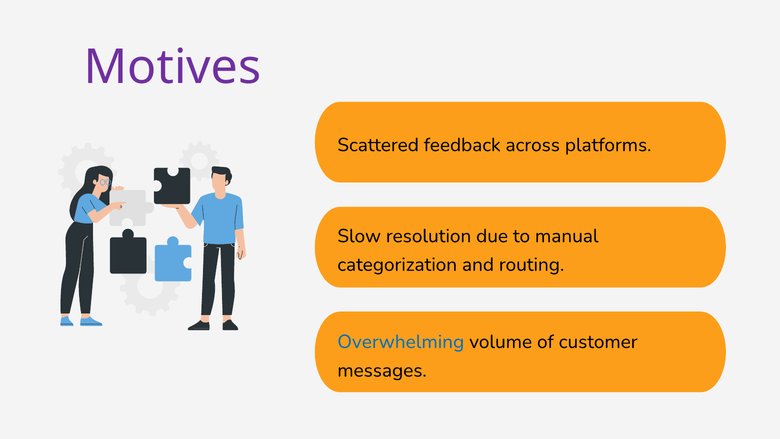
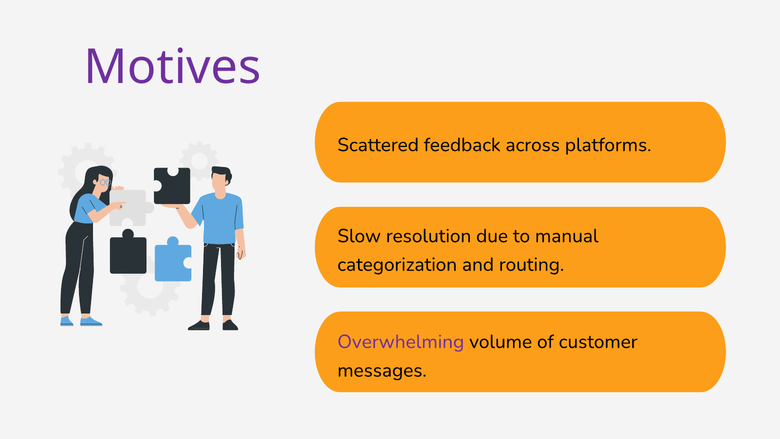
Overwhelming colour: blue -> purple (401, 342)
